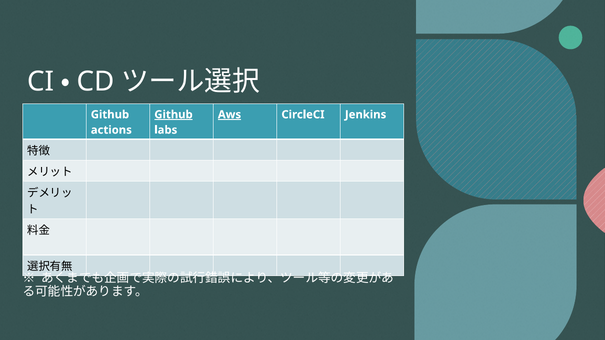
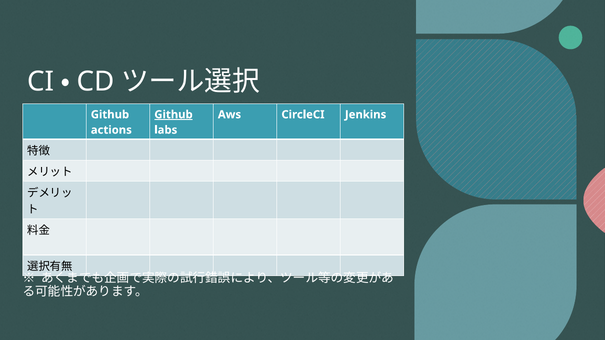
Aws underline: present -> none (229, 115)
